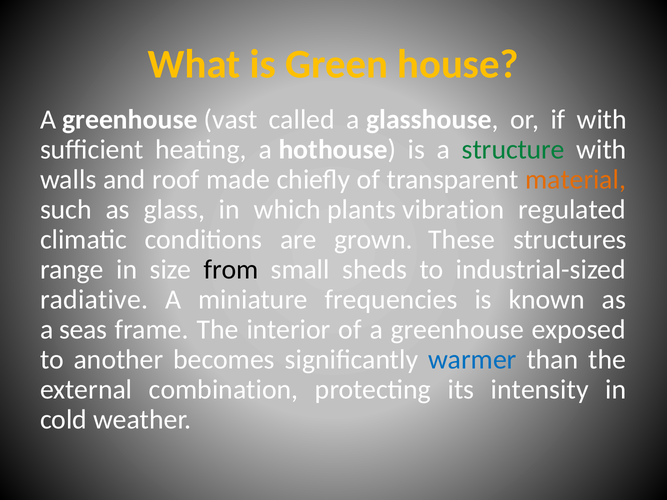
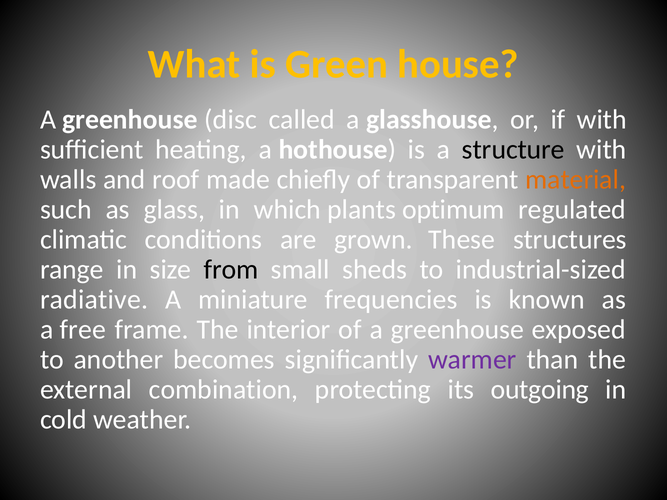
vast: vast -> disc (231, 120)
structure colour: green -> black (513, 150)
vibration: vibration -> optimum (453, 210)
seas: seas -> free (83, 330)
warmer colour: blue -> purple (472, 360)
intensity: intensity -> outgoing (540, 390)
